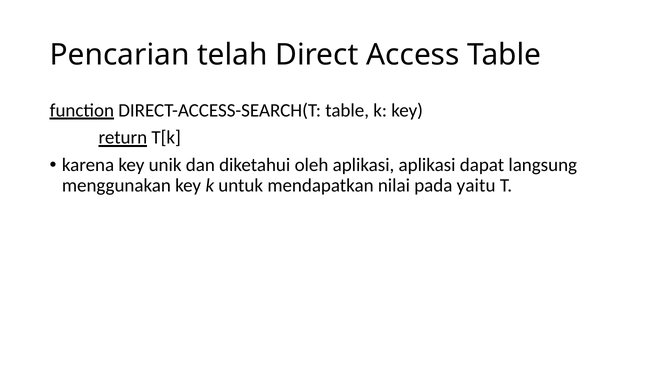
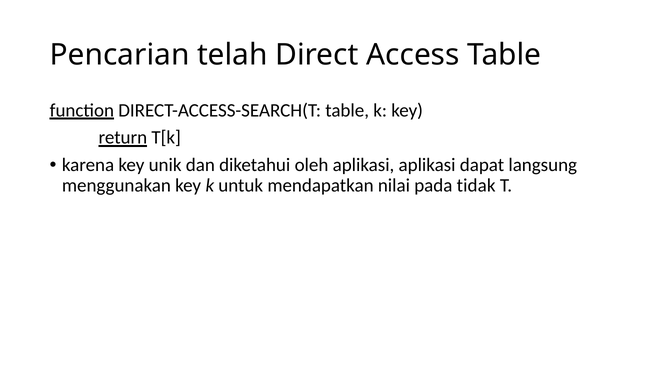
yaitu: yaitu -> tidak (476, 185)
